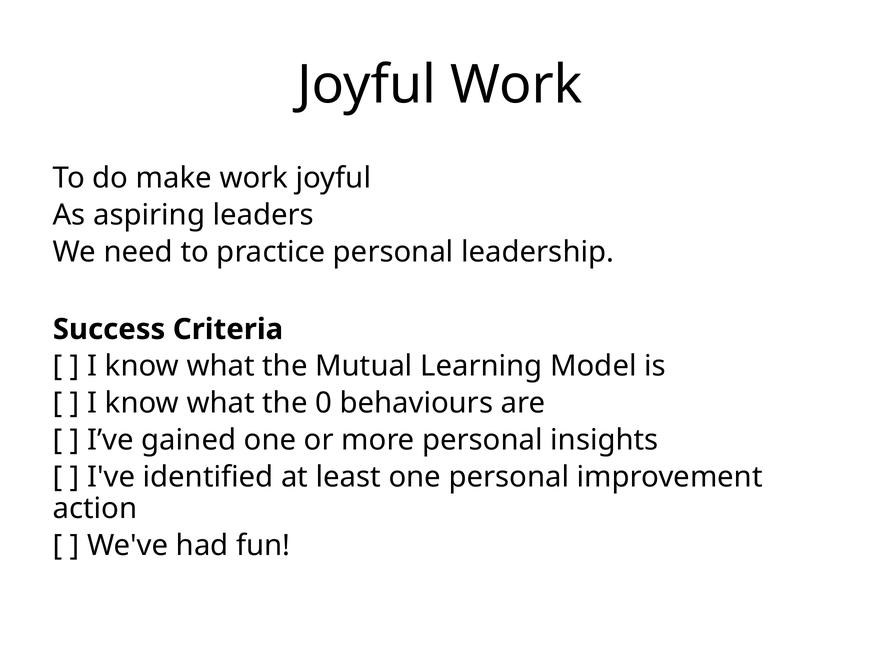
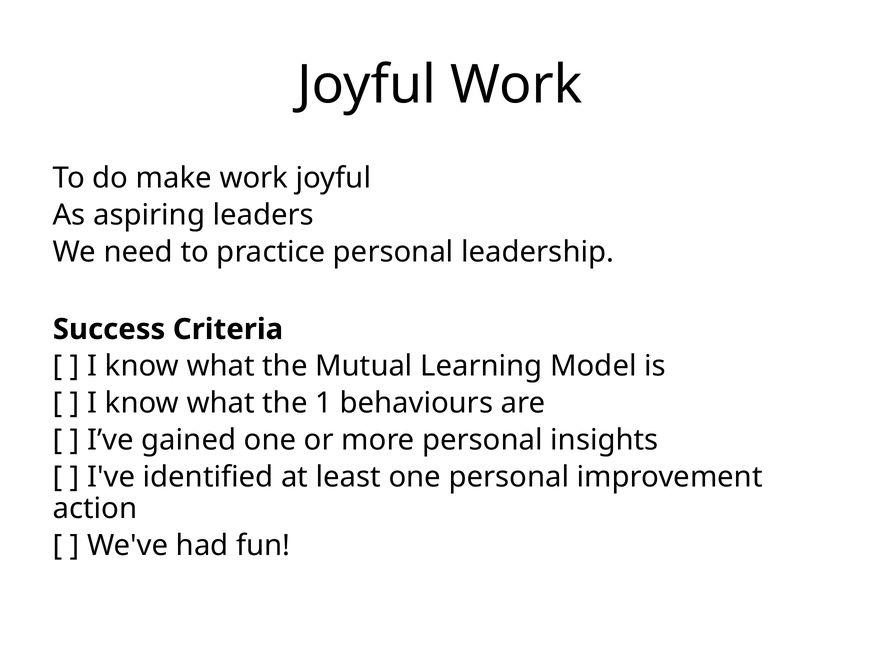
0: 0 -> 1 (324, 403)
